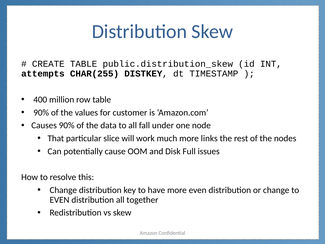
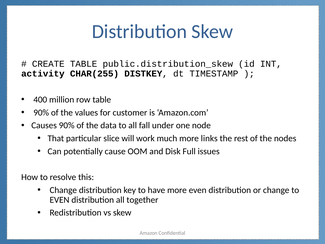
attempts: attempts -> activity (43, 74)
